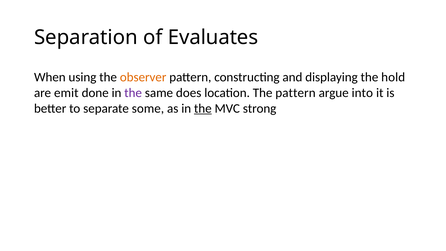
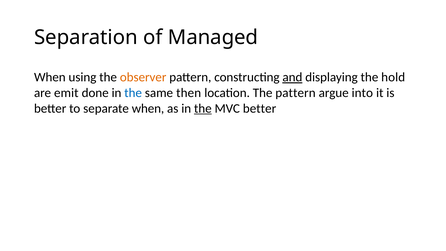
Evaluates: Evaluates -> Managed (213, 37)
and underline: none -> present (292, 77)
the colour: purple -> blue (133, 93)
does: does -> then (189, 93)
separate some: some -> when (148, 108)
MVC strong: strong -> better (260, 108)
